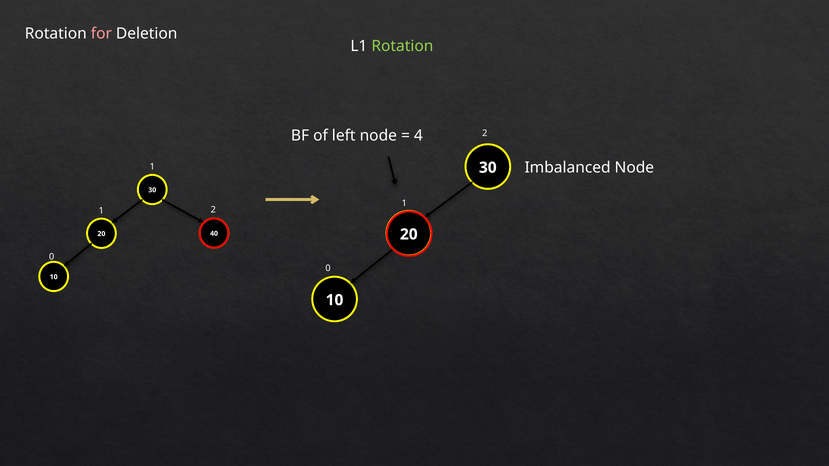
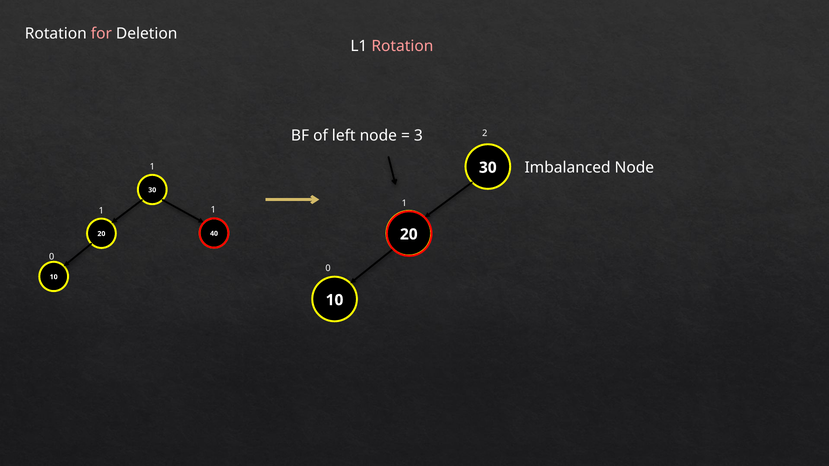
Rotation colour: light green -> pink (402, 46)
4: 4 -> 3 (418, 135)
2: 2 -> 1 (213, 210)
